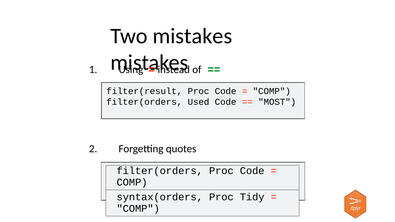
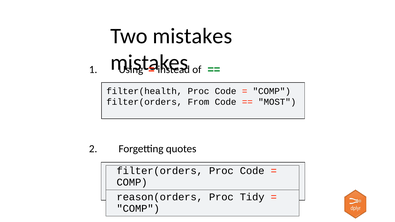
filter(result: filter(result -> filter(health (144, 91)
Used: Used -> From (198, 102)
syntax(orders: syntax(orders -> reason(orders (160, 197)
